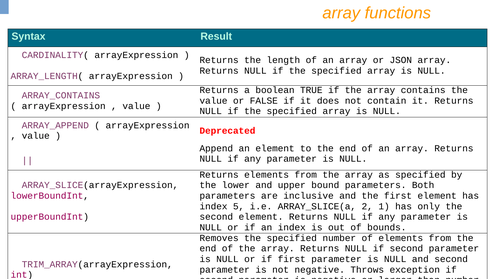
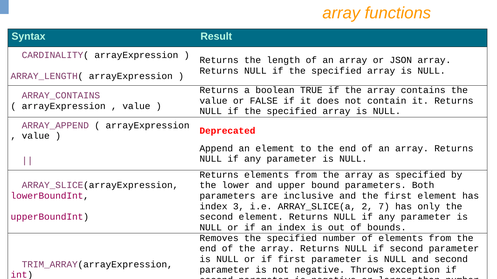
5: 5 -> 3 (239, 207)
1: 1 -> 7 (384, 207)
